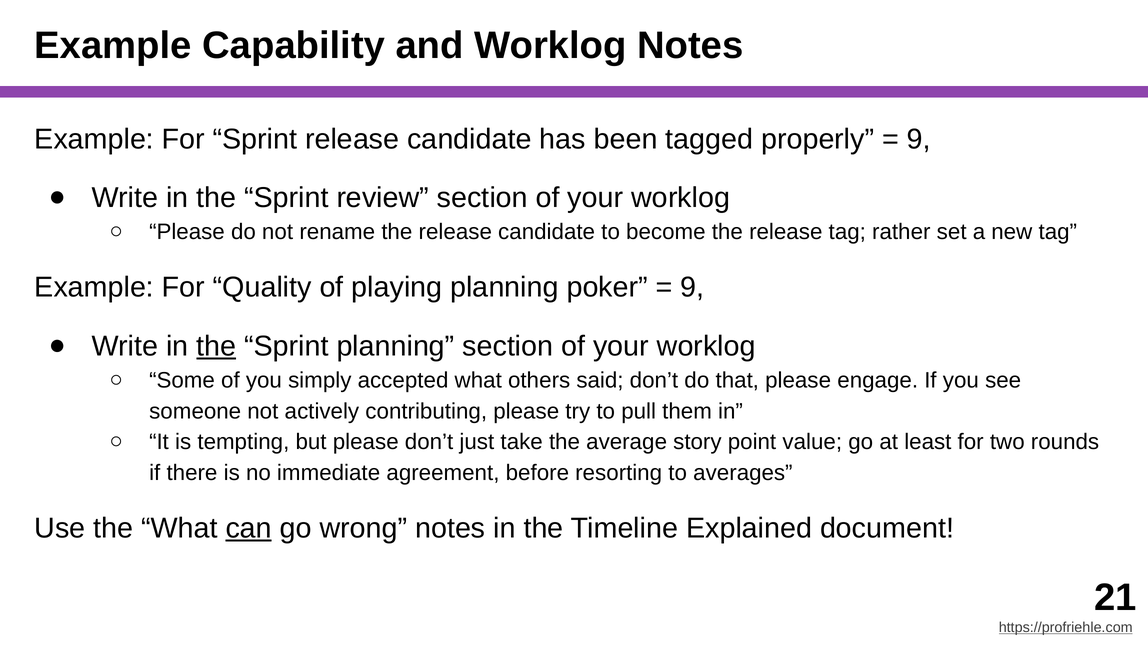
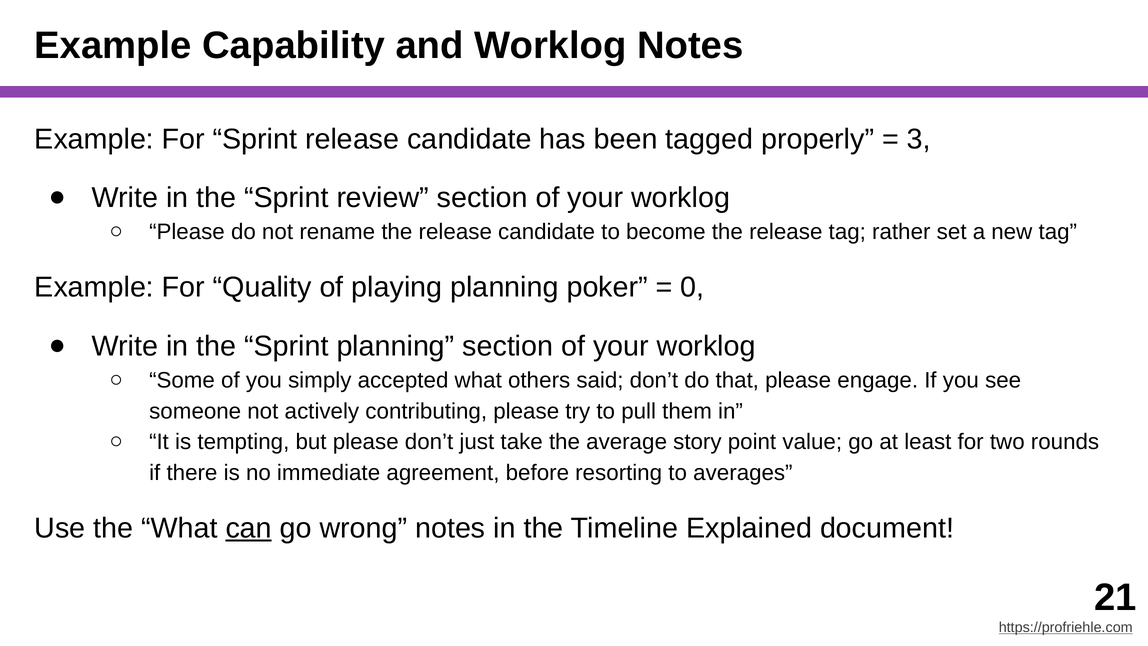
9: 9 -> 3 (919, 139)
9: 9 -> 0 (692, 287)
the underline: present -> none (216, 346)
